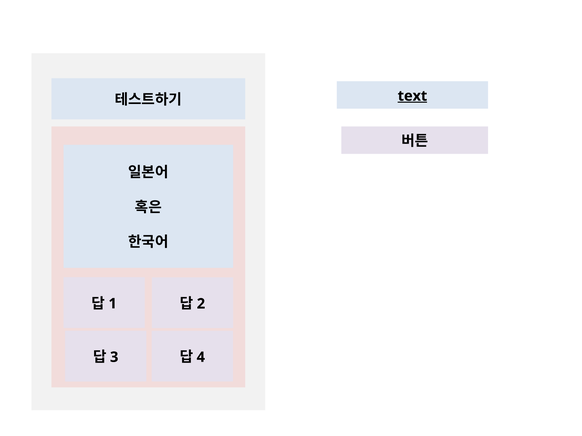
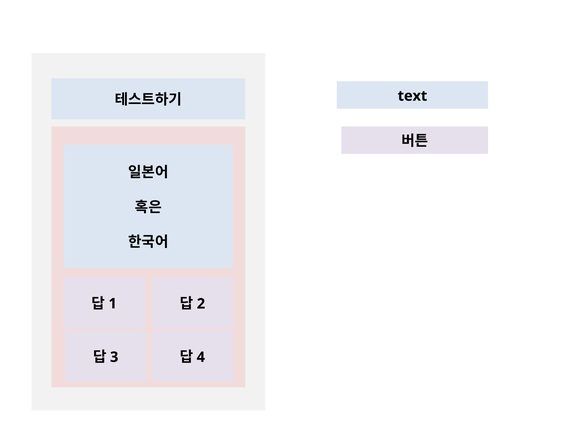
text underline: present -> none (412, 96)
